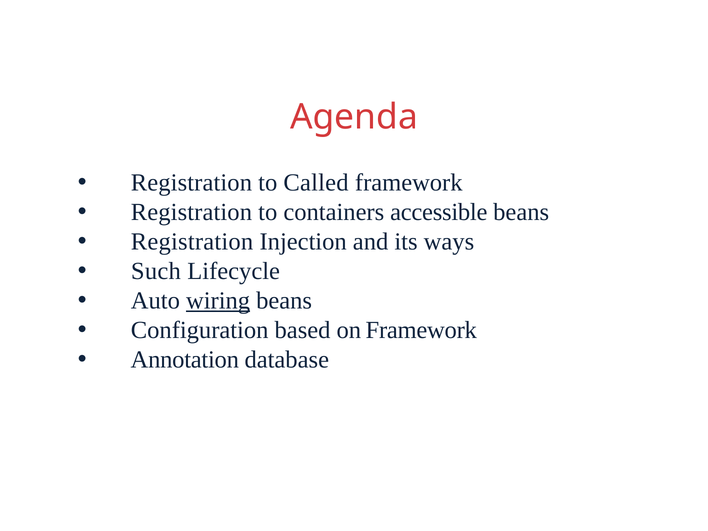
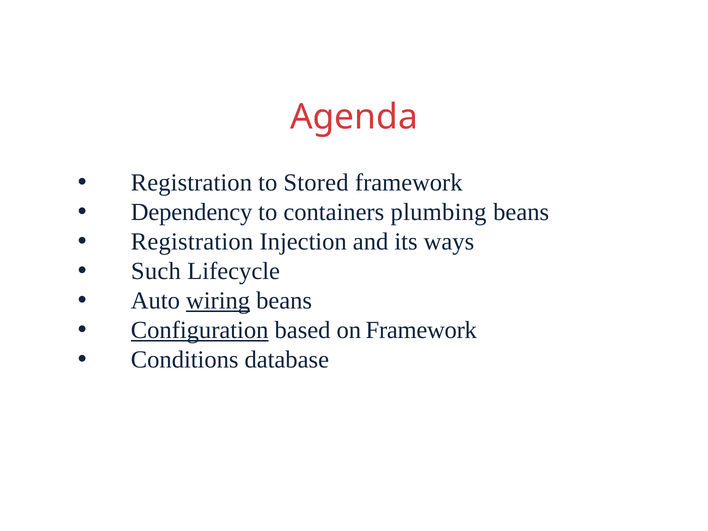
Called: Called -> Stored (316, 183)
Registration: Registration -> Dependency (192, 212)
accessible: accessible -> plumbing (439, 212)
Configuration underline: none -> present (200, 330)
Annotation: Annotation -> Conditions (185, 360)
